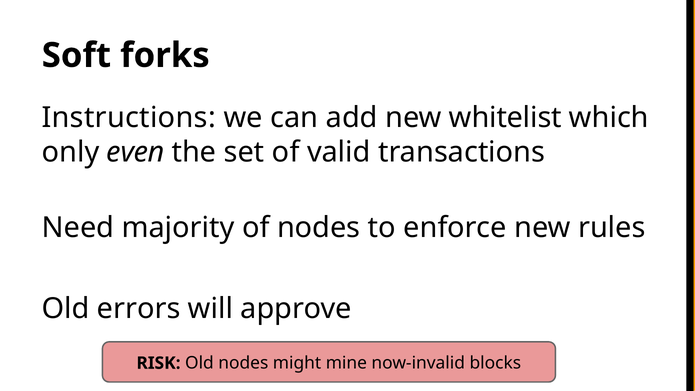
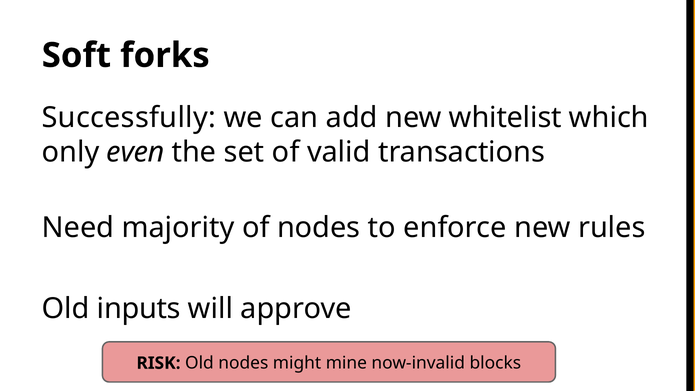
Instructions: Instructions -> Successfully (129, 118)
errors: errors -> inputs (139, 309)
